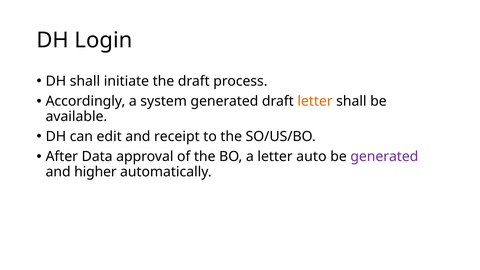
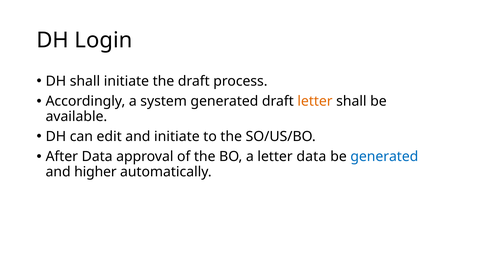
and receipt: receipt -> initiate (177, 137)
letter auto: auto -> data (311, 157)
generated colour: purple -> blue (384, 157)
